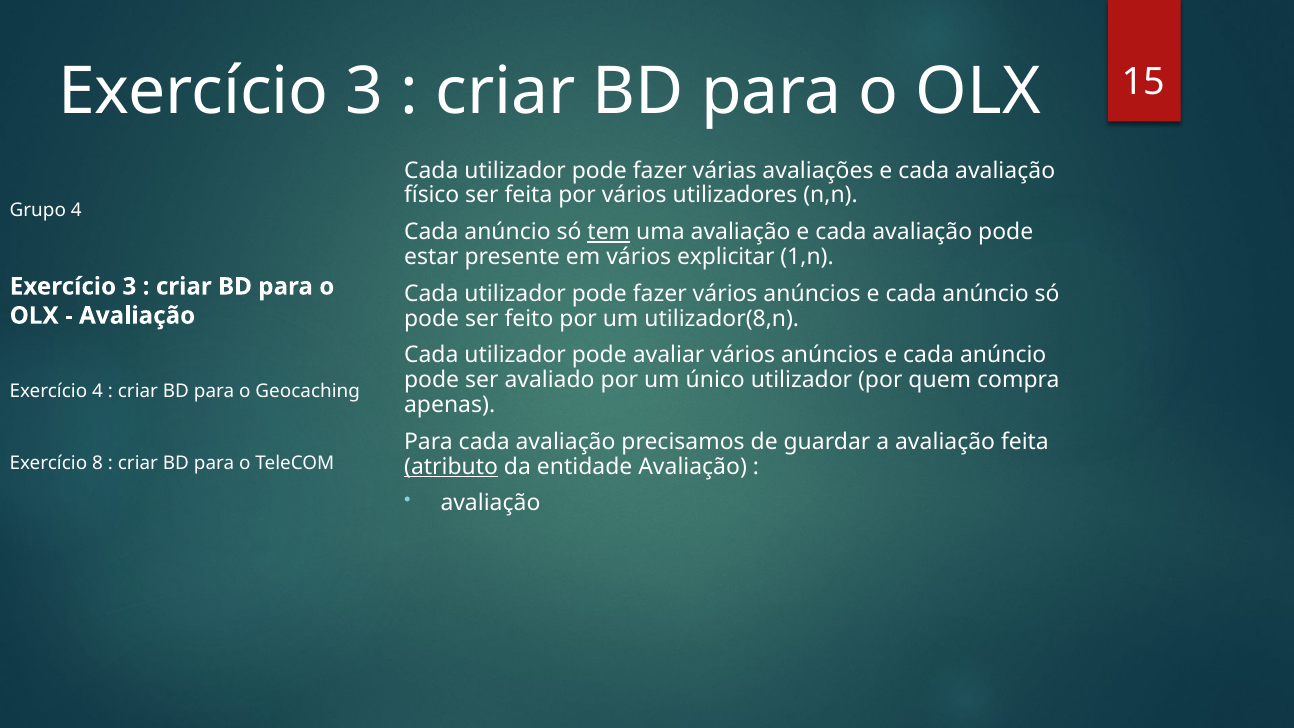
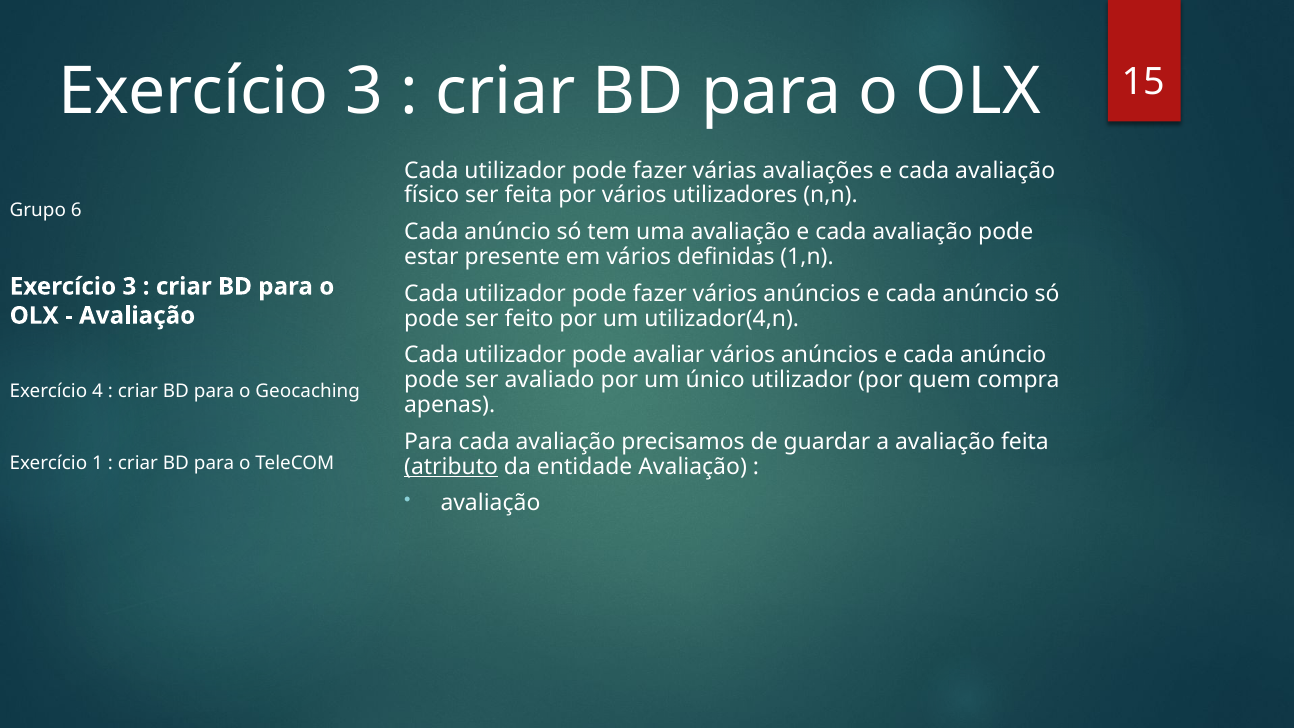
Grupo 4: 4 -> 6 (76, 211)
tem underline: present -> none (609, 232)
explicitar: explicitar -> definidas (726, 257)
utilizador(8,n: utilizador(8,n -> utilizador(4,n (722, 318)
8: 8 -> 1 (98, 463)
